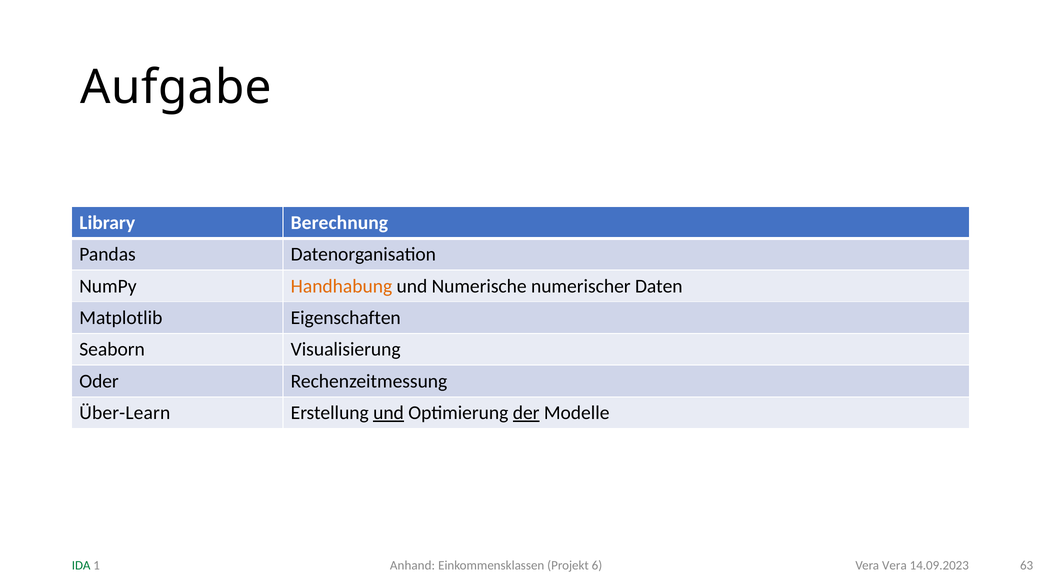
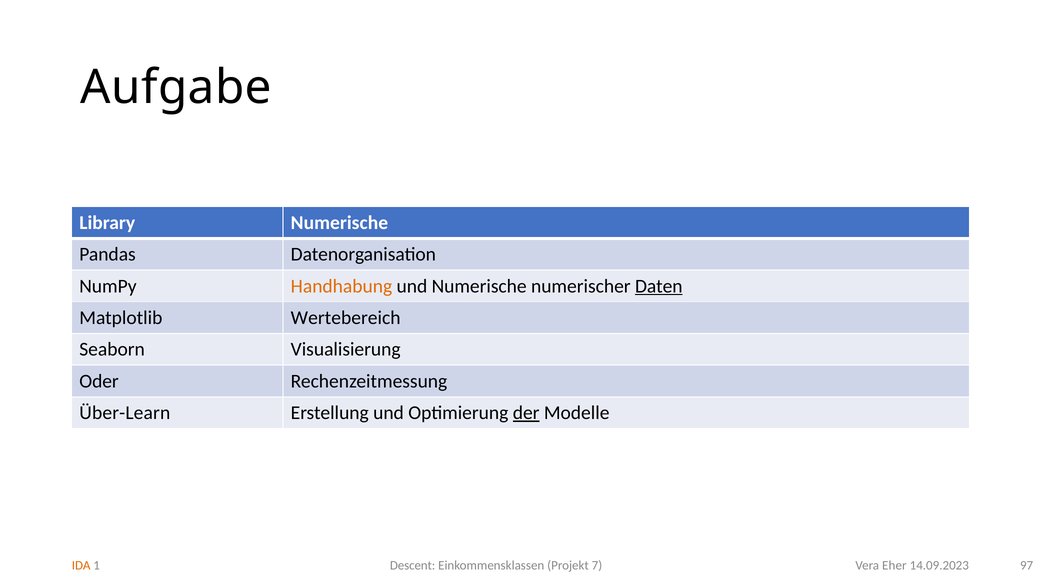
Library Berechnung: Berechnung -> Numerische (339, 223)
Daten underline: none -> present (659, 286)
Eigenschaften: Eigenschaften -> Wertebereich (346, 318)
und underline: present -> none (389, 413)
IDA colour: green -> orange (81, 565)
Anhand: Anhand -> Descent (413, 565)
6: 6 -> 7 (597, 565)
Vera Vera: Vera -> Eher (894, 565)
63: 63 -> 97 (1027, 565)
